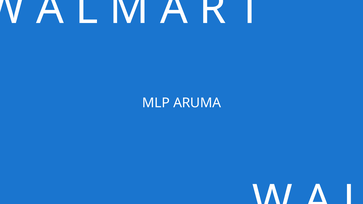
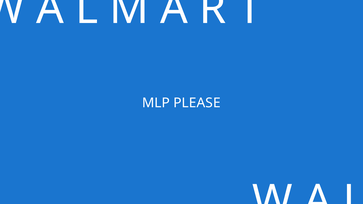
ARUMA: ARUMA -> PLEASE (197, 103)
